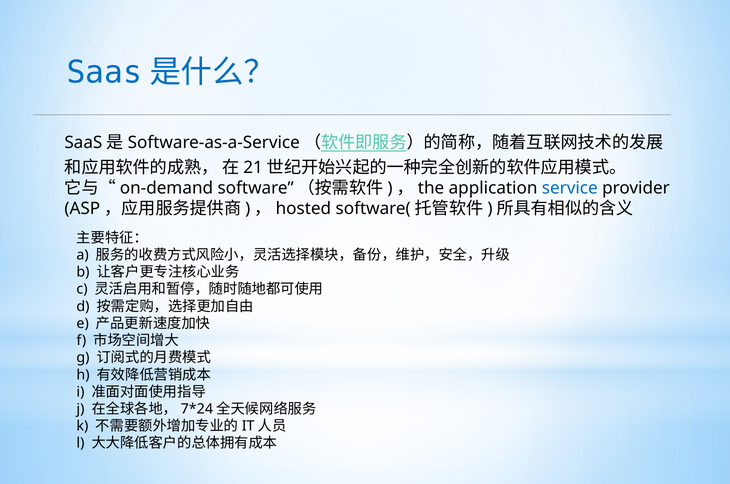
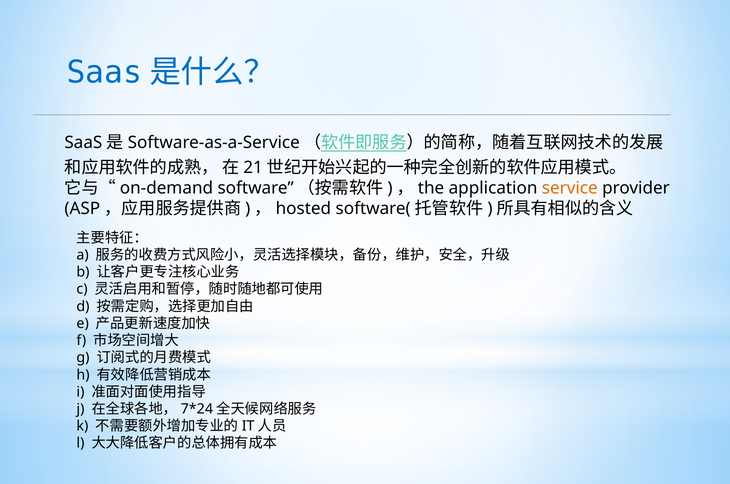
service colour: blue -> orange (570, 188)
